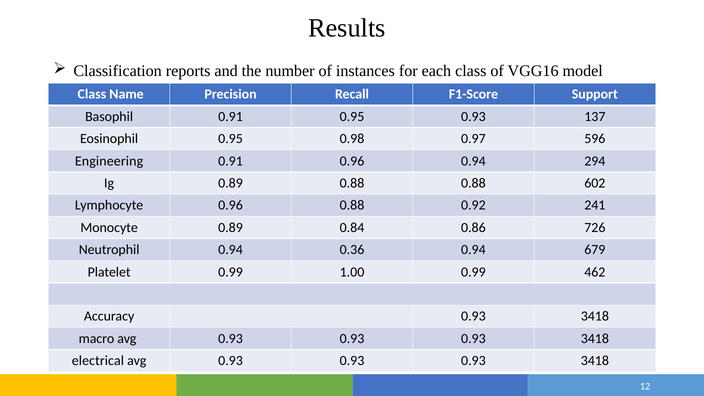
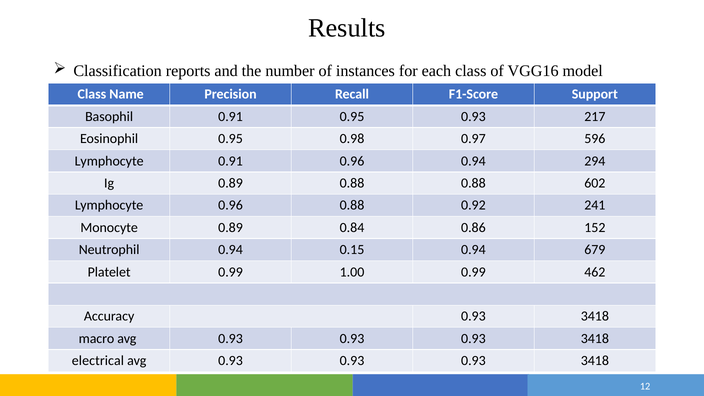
137: 137 -> 217 (595, 117)
Engineering: Engineering -> Lymphocyte (109, 161)
726: 726 -> 152 (595, 228)
0.36: 0.36 -> 0.15 (352, 250)
